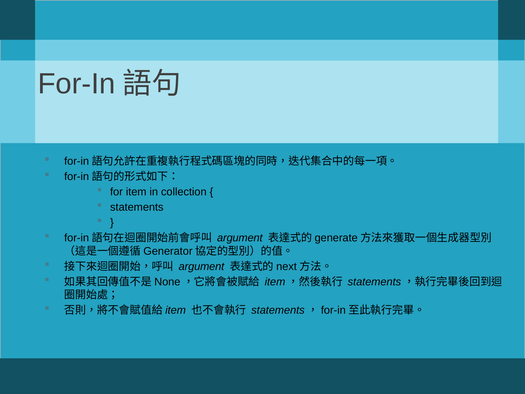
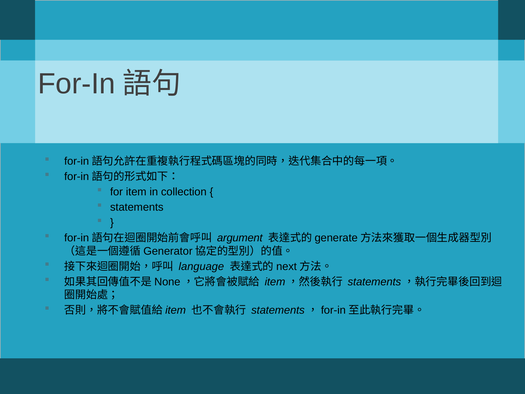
argument: argument -> language (201, 266)
